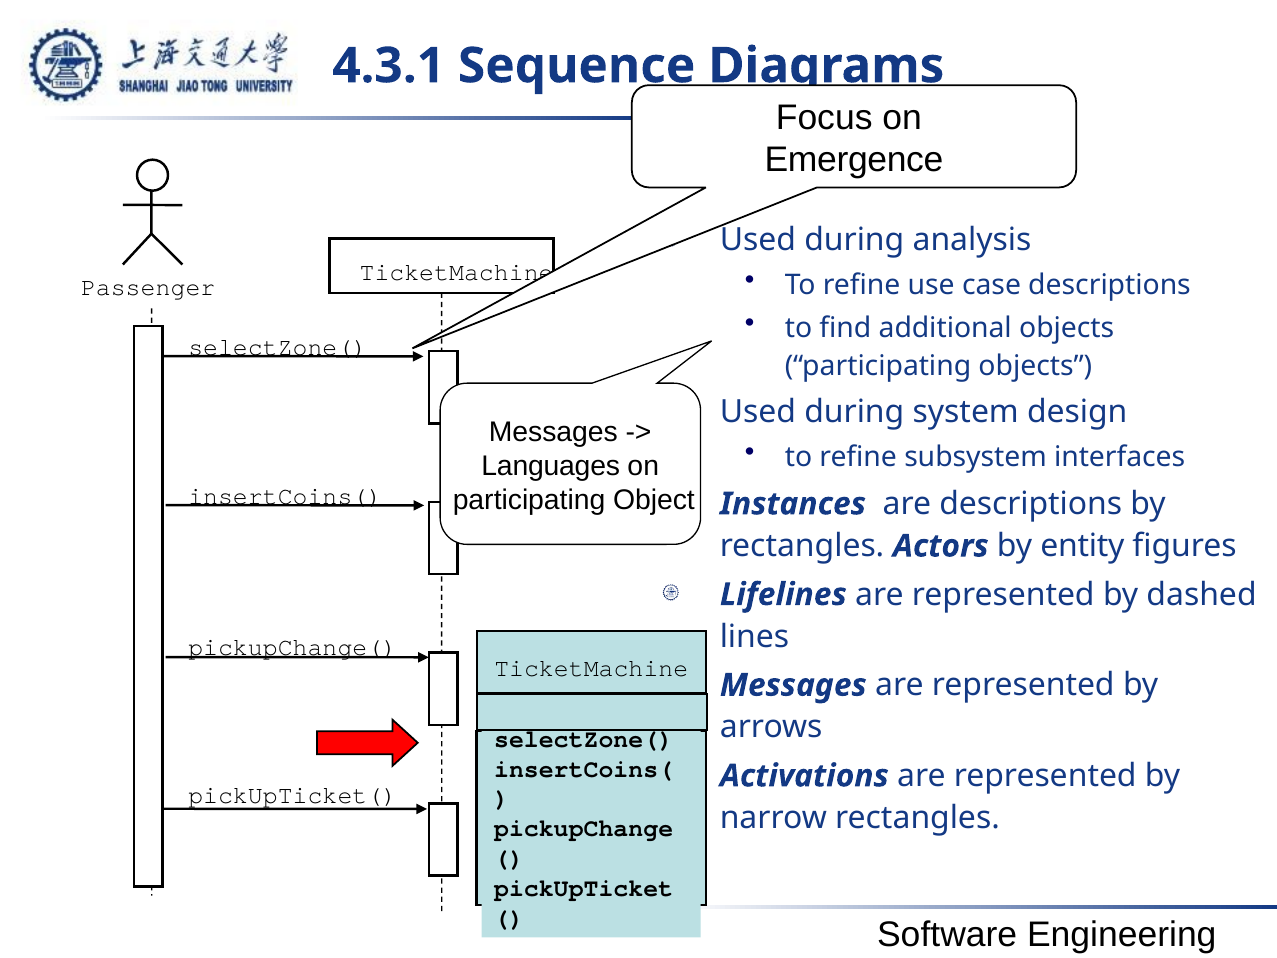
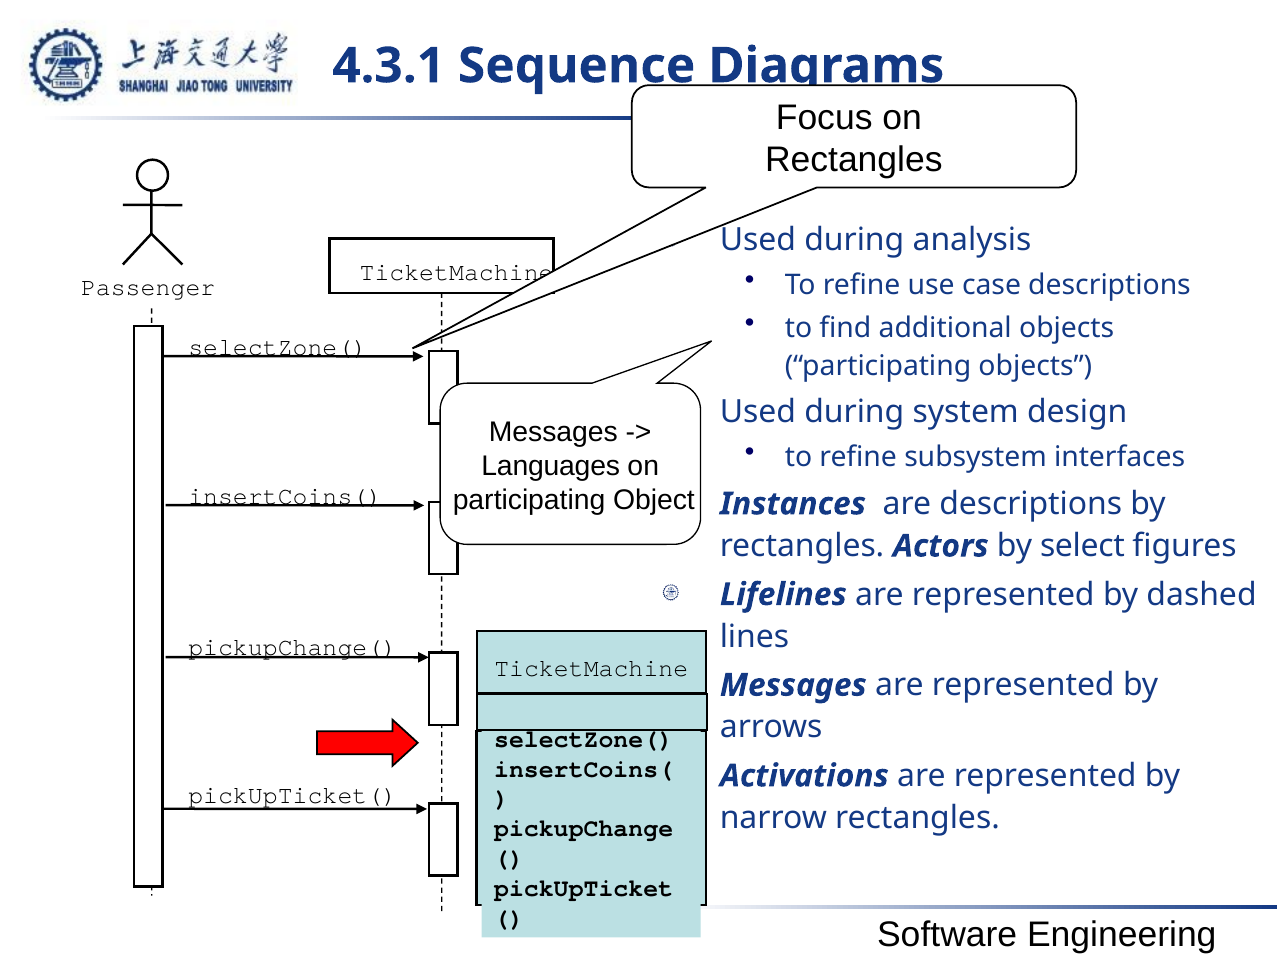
Emergence: Emergence -> Rectangles (854, 160)
entity: entity -> select (1082, 546)
